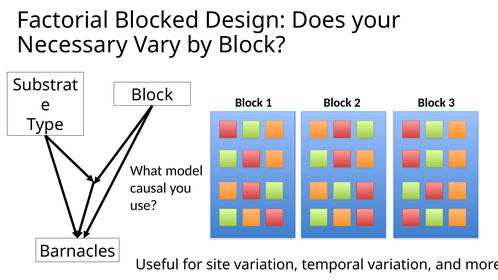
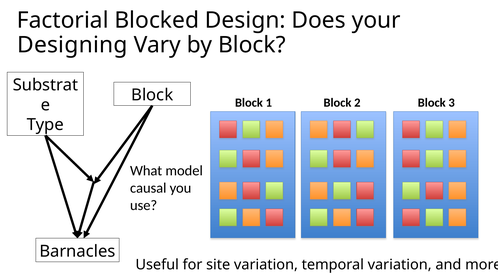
Necessary: Necessary -> Designing (72, 45)
